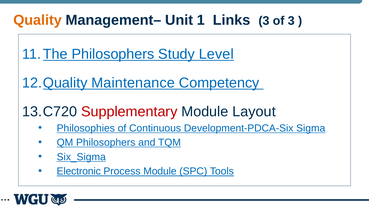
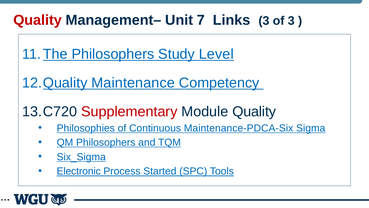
Quality colour: orange -> red (38, 20)
1: 1 -> 7 (201, 20)
Module Layout: Layout -> Quality (254, 111)
Development-PDCA-Six: Development-PDCA-Six -> Maintenance-PDCA-Six (239, 128)
Process Module: Module -> Started (160, 171)
